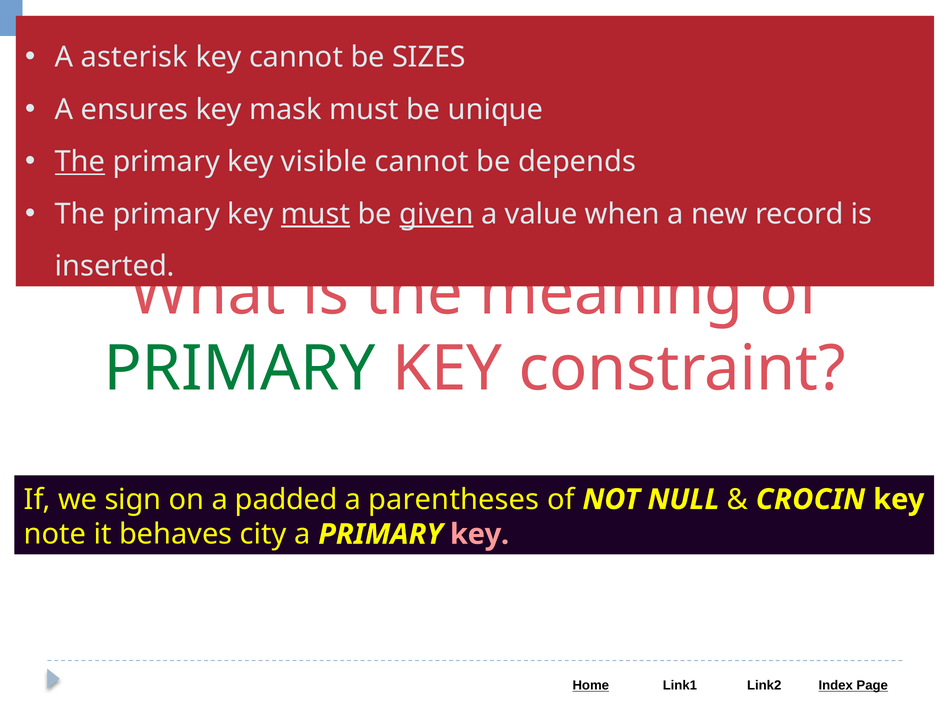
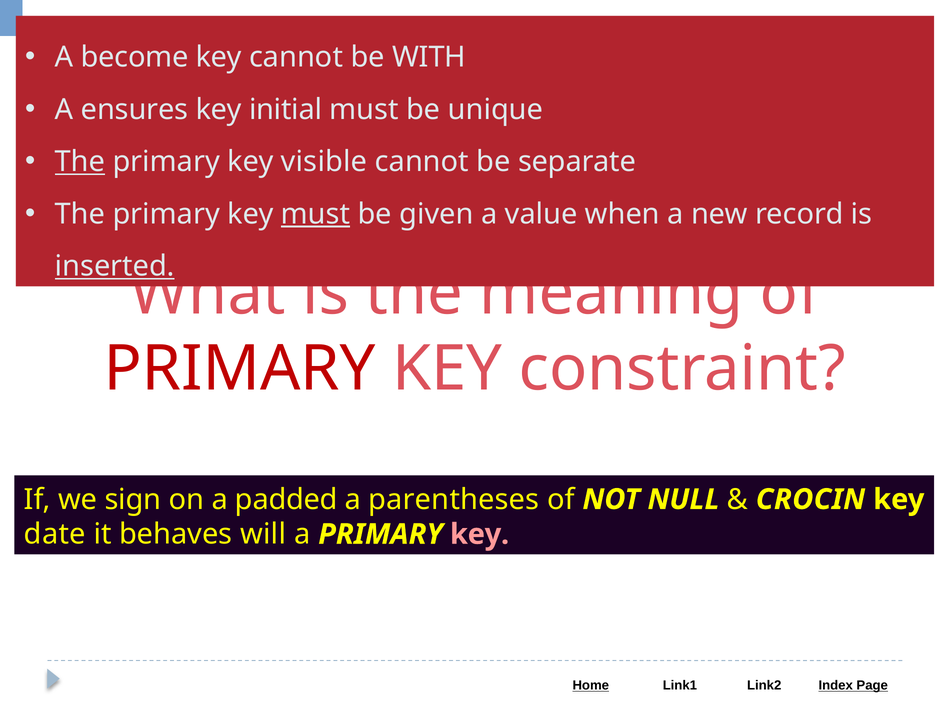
asterisk: asterisk -> become (135, 57)
SIZES: SIZES -> WITH (429, 57)
mask: mask -> initial (286, 110)
depends: depends -> separate (577, 162)
given underline: present -> none (437, 214)
inserted underline: none -> present (115, 266)
PRIMARY colour: green -> red (240, 368)
note: note -> date (55, 534)
city: city -> will (263, 534)
